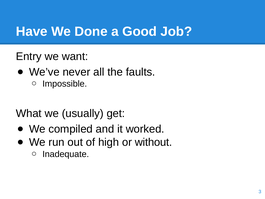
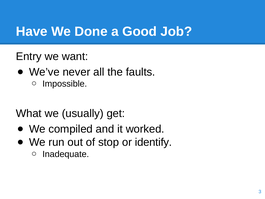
high: high -> stop (109, 142)
without: without -> identify (153, 142)
